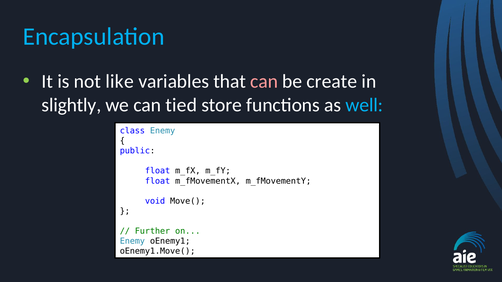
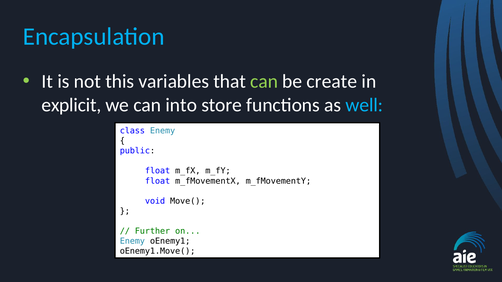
like: like -> this (120, 82)
can colour: pink -> light green (264, 82)
slightly: slightly -> explicit (71, 105)
tied: tied -> into (181, 105)
